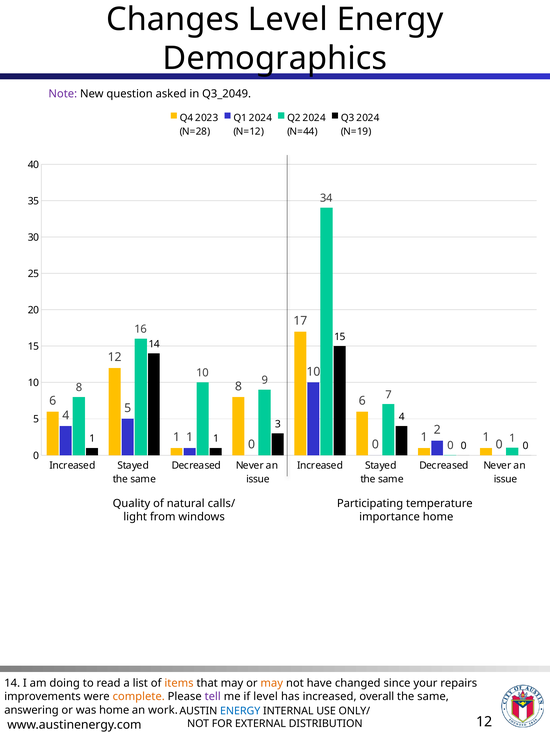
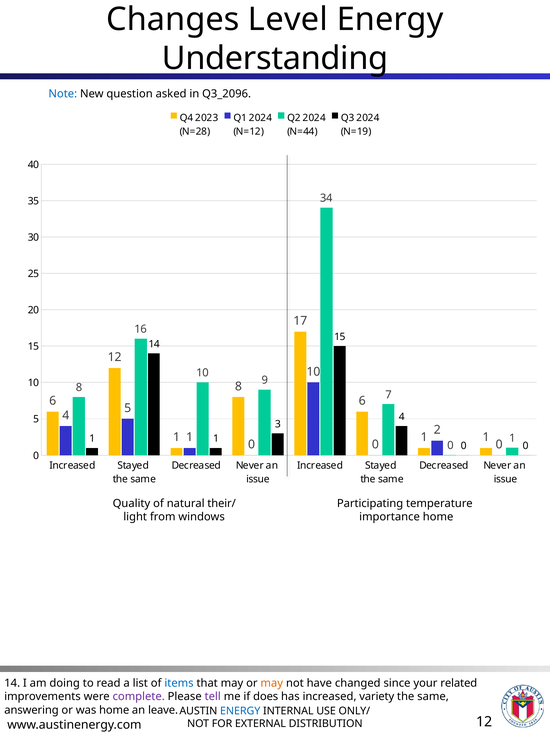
Demographics: Demographics -> Understanding (275, 58)
Note colour: purple -> blue (63, 94)
Q3_2049: Q3_2049 -> Q3_2096 (227, 94)
calls/: calls/ -> their/ (222, 504)
items colour: orange -> blue (179, 683)
repairs: repairs -> related (459, 683)
complete colour: orange -> purple (139, 697)
if level: level -> does (266, 697)
overall: overall -> variety (377, 697)
work: work -> leave (163, 710)
